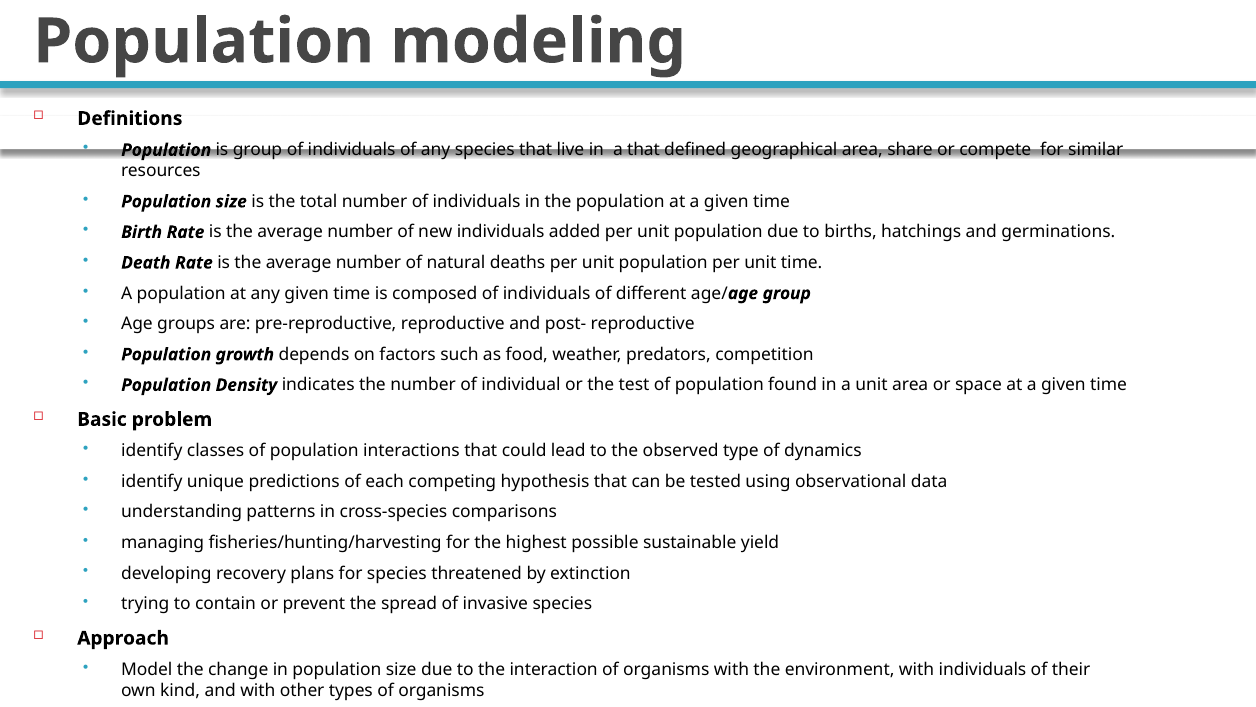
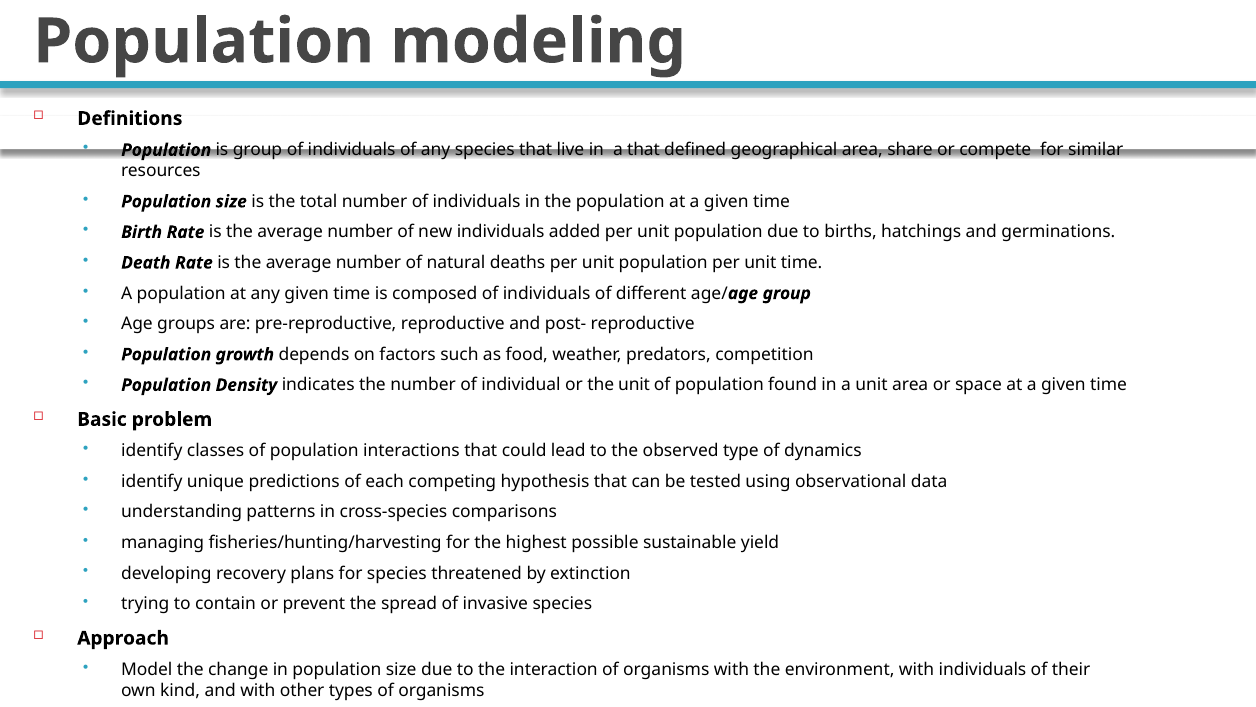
the test: test -> unit (634, 385)
